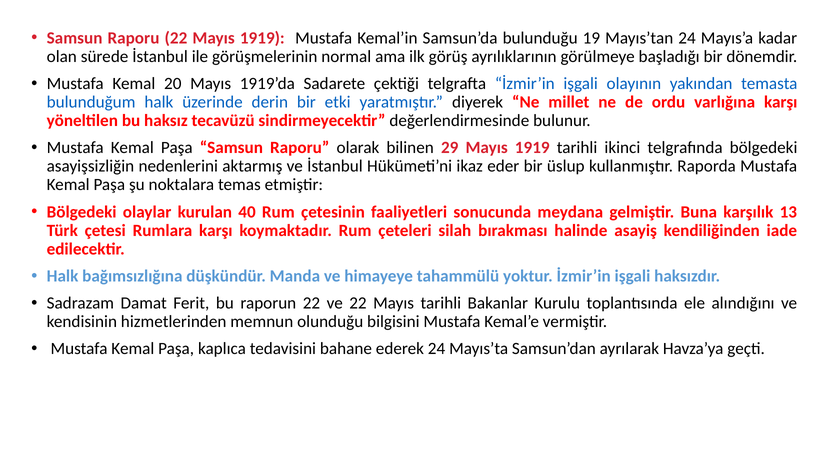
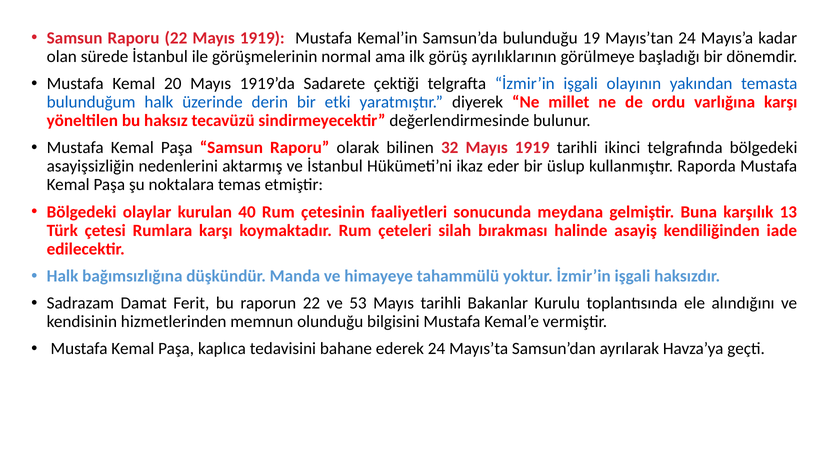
29: 29 -> 32 (450, 148)
ve 22: 22 -> 53 (358, 303)
